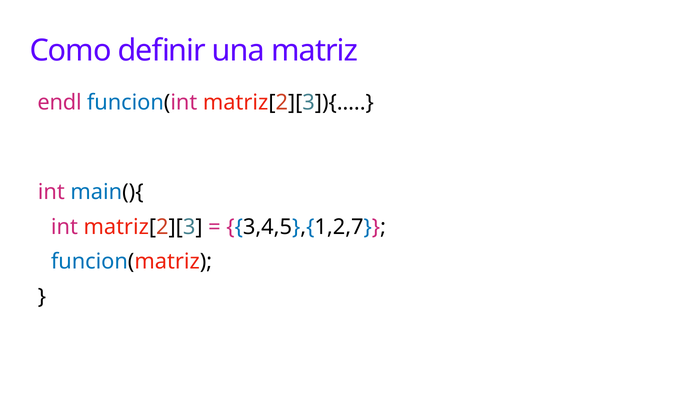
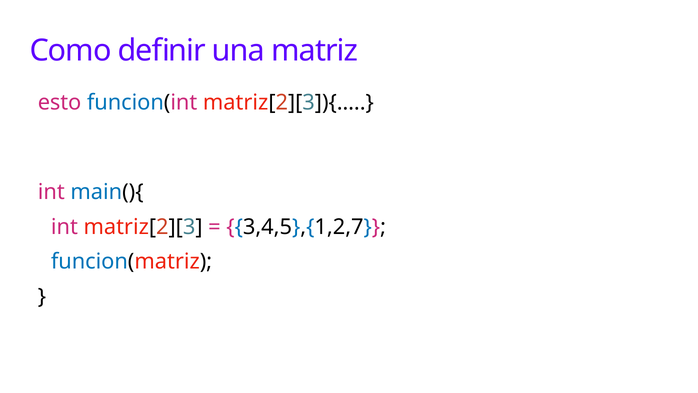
endl: endl -> esto (60, 103)
